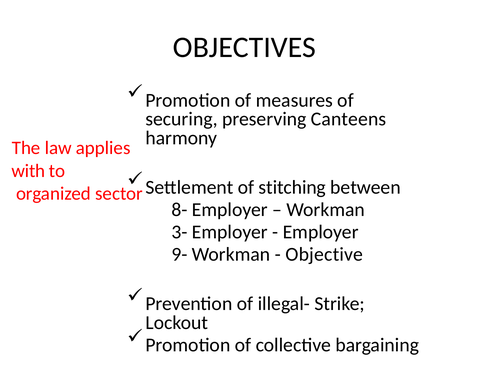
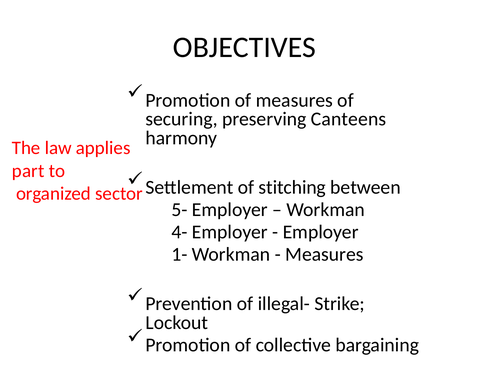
with: with -> part (28, 171)
8-: 8- -> 5- (179, 210)
3-: 3- -> 4- (179, 232)
9-: 9- -> 1- (179, 255)
Objective: Objective -> Measures (324, 255)
